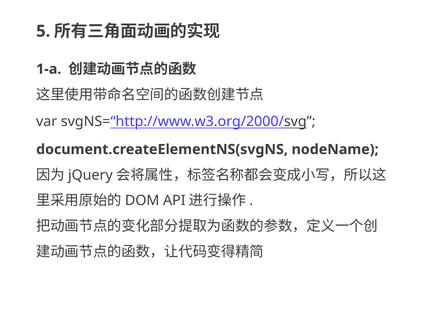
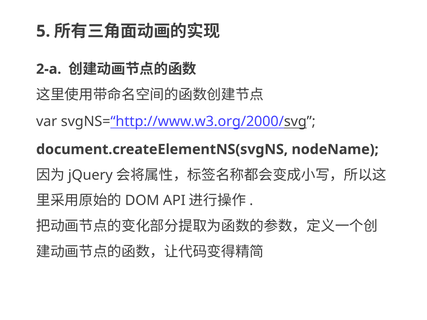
1-a: 1-a -> 2-a (49, 69)
